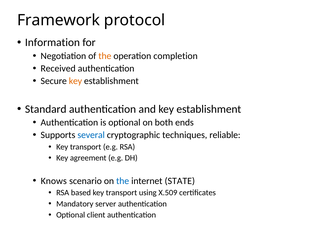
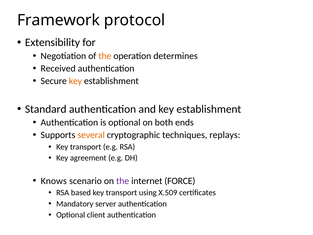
Information: Information -> Extensibility (52, 42)
completion: completion -> determines (176, 56)
several colour: blue -> orange (91, 135)
reliable: reliable -> replays (225, 135)
the colour: blue -> purple (123, 181)
STATE: STATE -> FORCE (180, 181)
